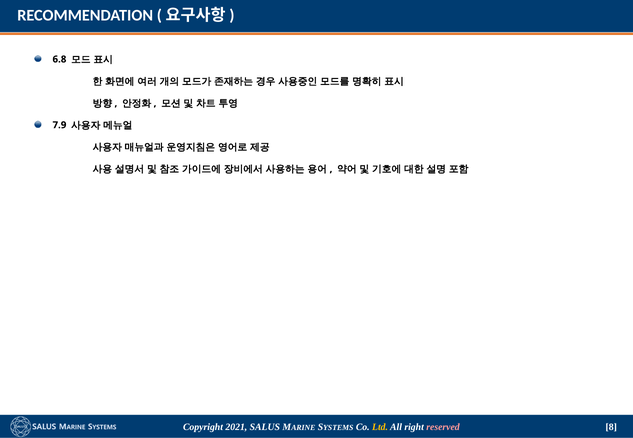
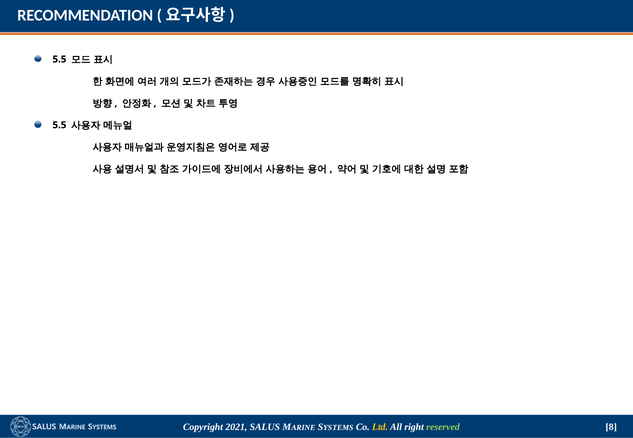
6.8: 6.8 -> 5.5 (59, 59)
7.9: 7.9 -> 5.5 (59, 125)
reserved colour: pink -> light green (443, 427)
